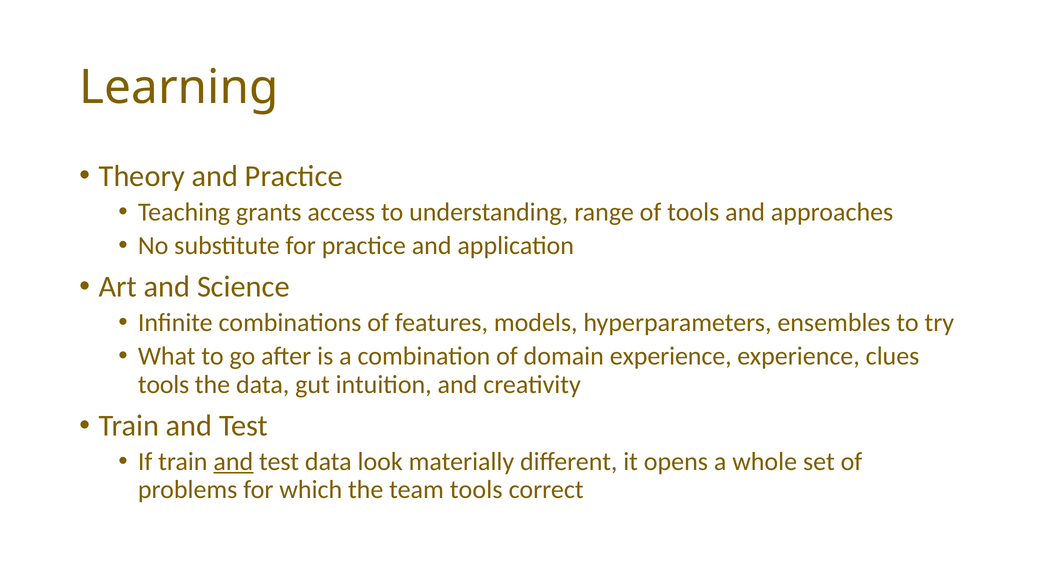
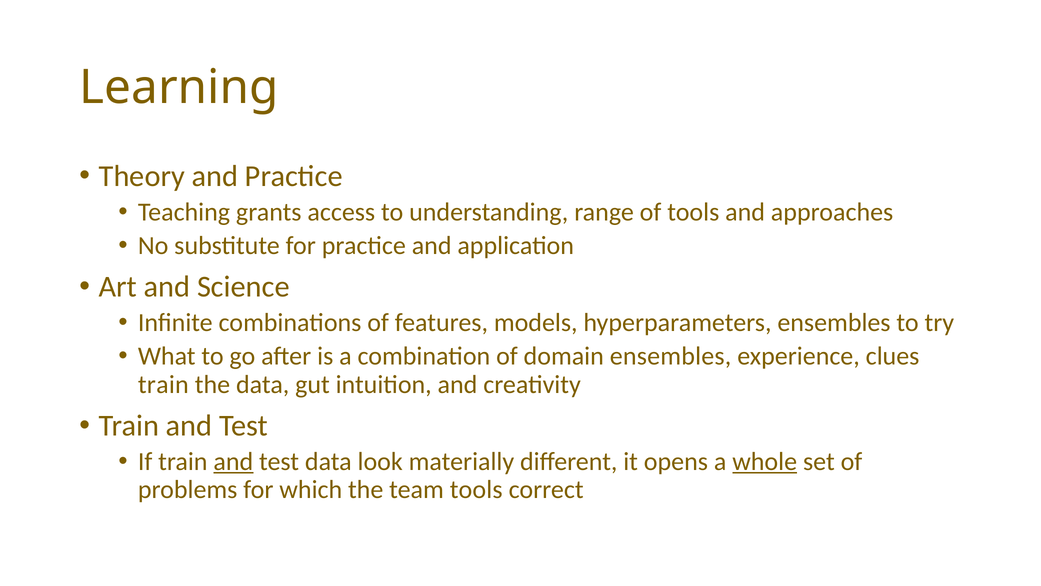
domain experience: experience -> ensembles (671, 356)
tools: tools -> train (163, 384)
whole underline: none -> present (765, 461)
